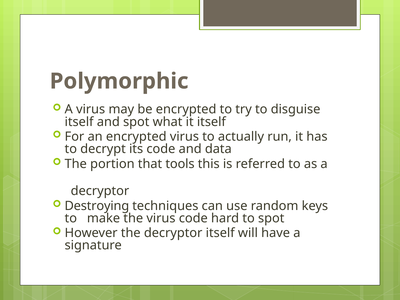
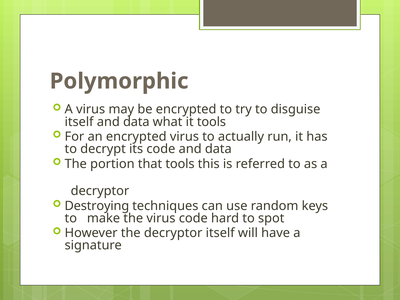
itself and spot: spot -> data (136, 122)
it itself: itself -> tools (211, 122)
